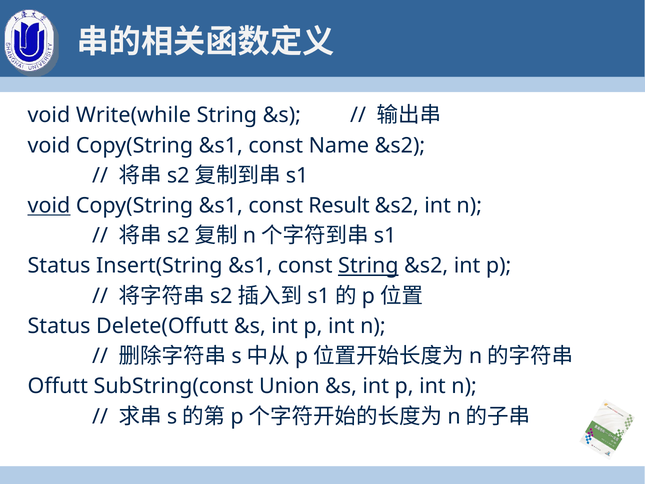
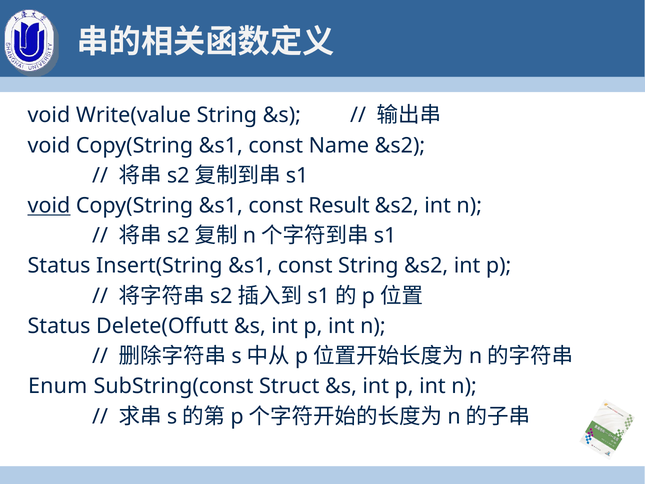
Write(while: Write(while -> Write(value (133, 115)
String underline: present -> none (368, 266)
Offutt: Offutt -> Enum (58, 386)
Union: Union -> Struct (289, 386)
